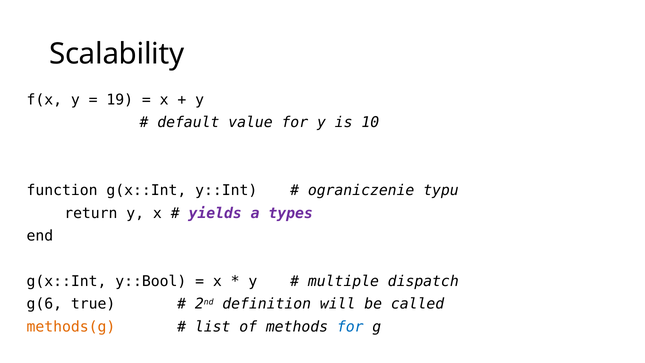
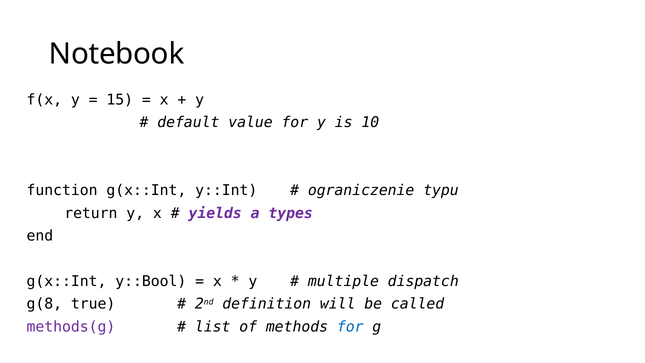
Scalability: Scalability -> Notebook (117, 54)
19: 19 -> 15 (120, 100)
g(6: g(6 -> g(8 (44, 304)
methods(g colour: orange -> purple (71, 327)
